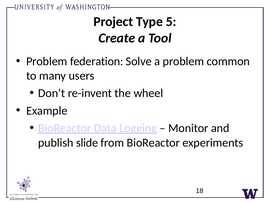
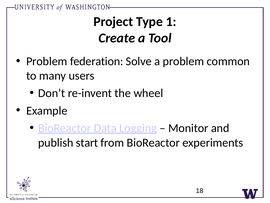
5: 5 -> 1 (171, 22)
slide: slide -> start (87, 142)
